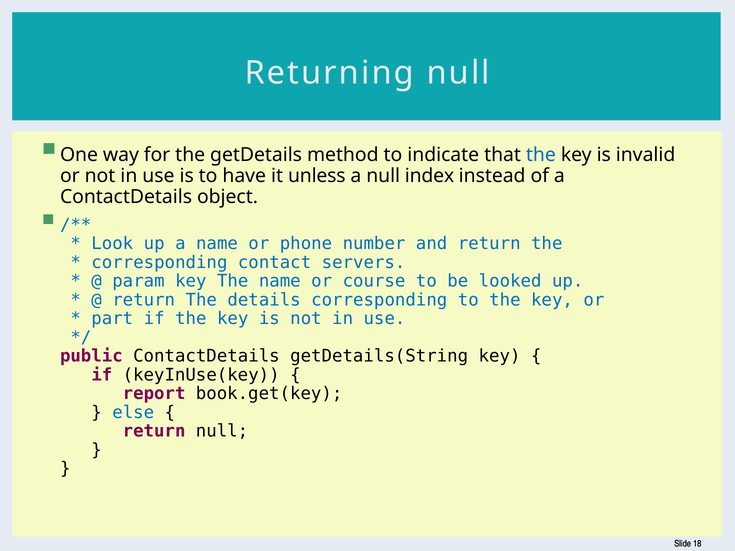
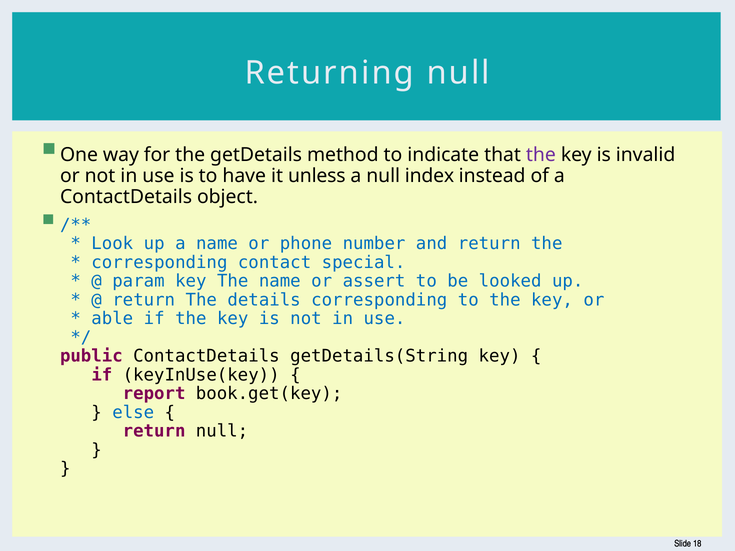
the colour: blue -> purple (541, 155)
servers: servers -> special (364, 263)
course: course -> assert (374, 281)
part: part -> able (112, 319)
